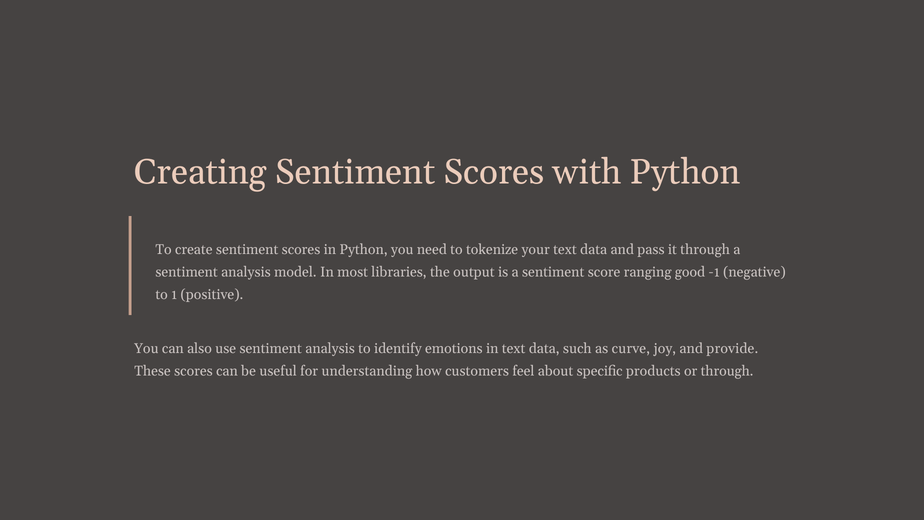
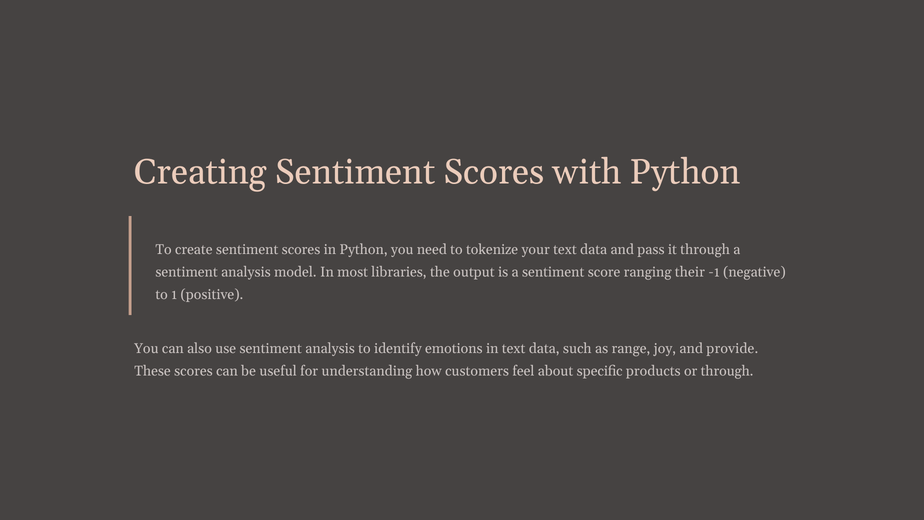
good: good -> their (690, 272)
curve: curve -> range (631, 349)
